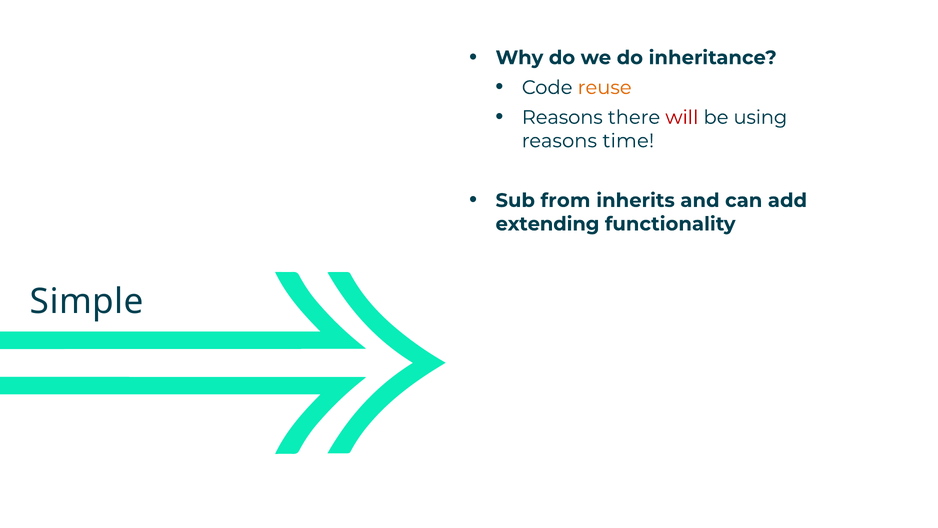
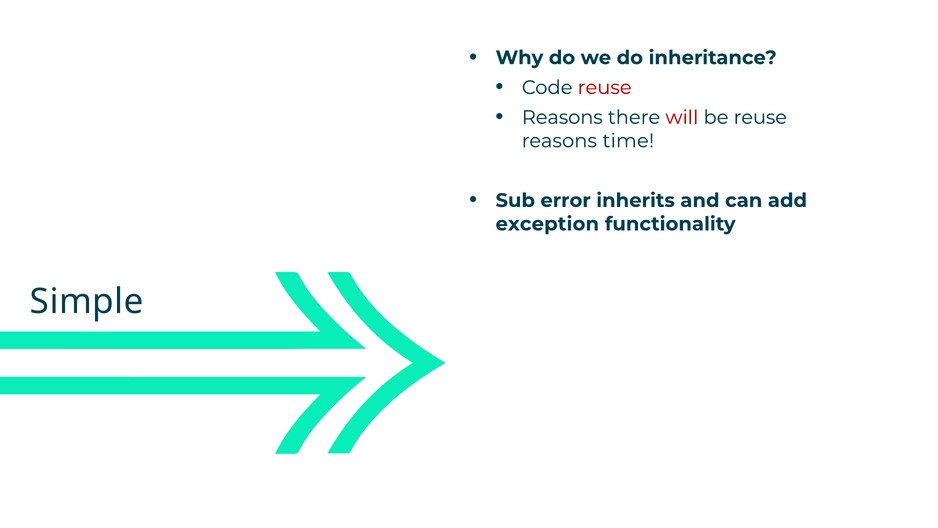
reuse colour: orange -> red (605, 87)
be using: using -> reuse (760, 117)
from: from -> error (566, 200)
extending: extending -> exception (547, 224)
